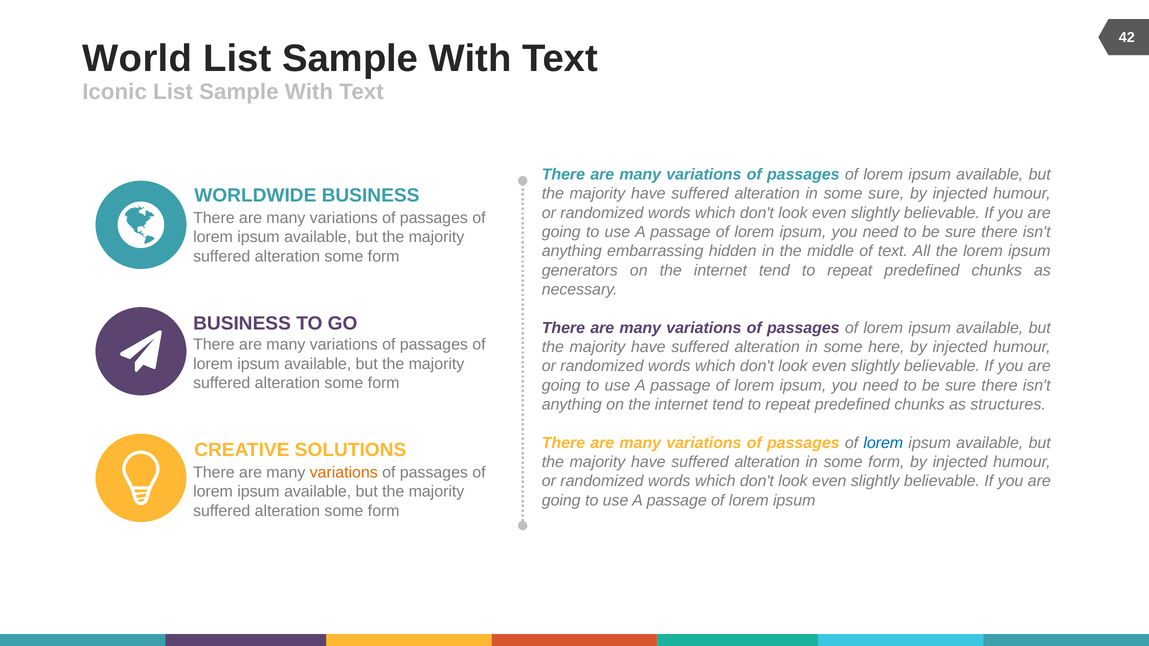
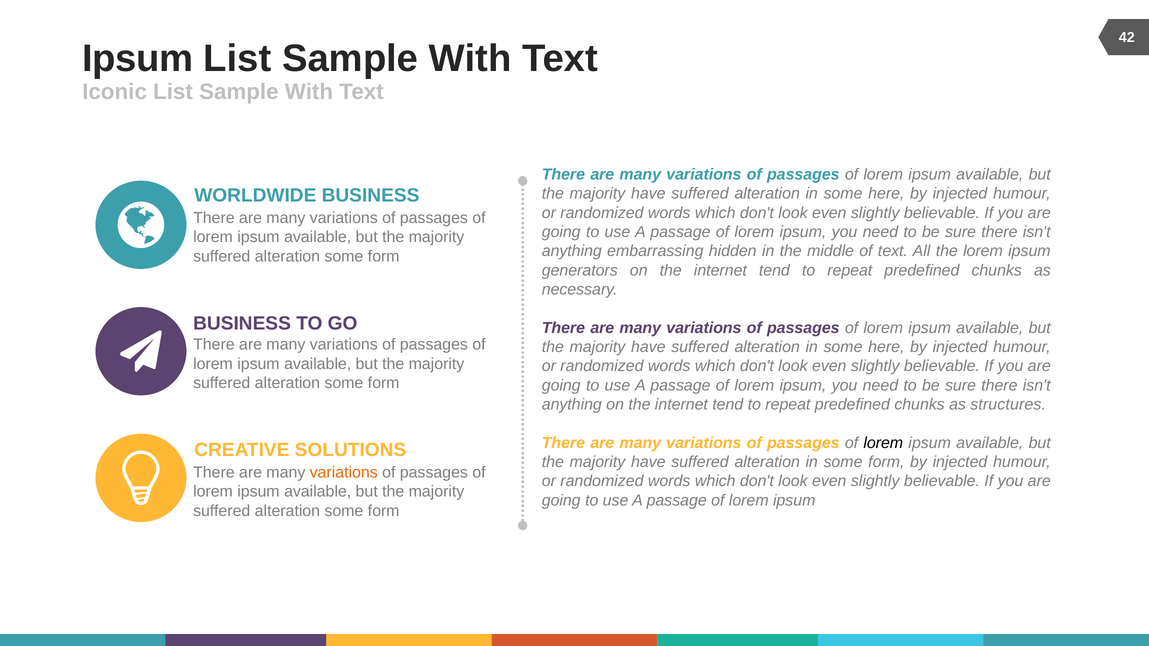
World: World -> Ipsum (138, 58)
sure: sure -> here (886, 194)
lorem colour: blue -> black (883, 443)
